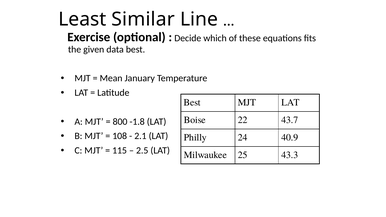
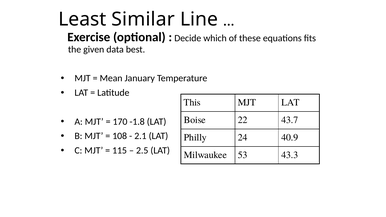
Best: Best -> This (192, 103)
800: 800 -> 170 (120, 122)
25: 25 -> 53 (243, 155)
